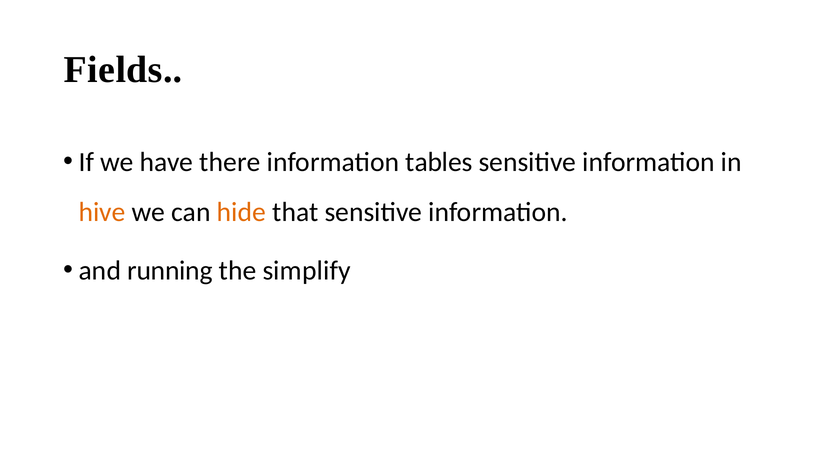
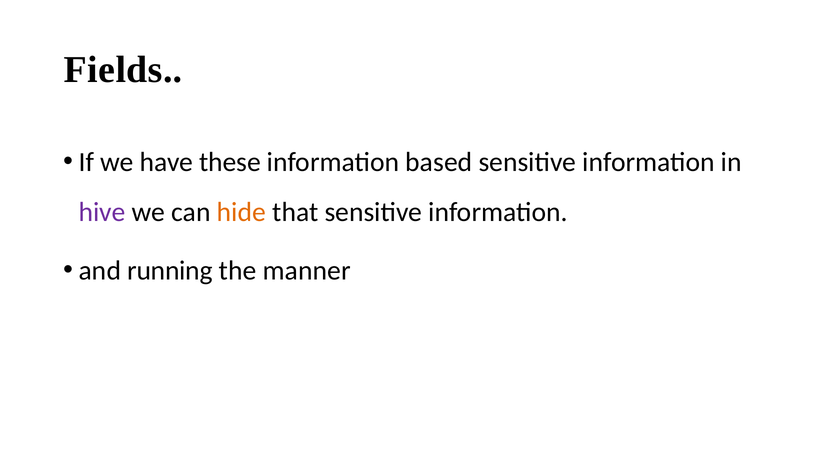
there: there -> these (230, 162)
tables: tables -> based (439, 162)
hive colour: orange -> purple (102, 212)
simplify: simplify -> manner (307, 271)
